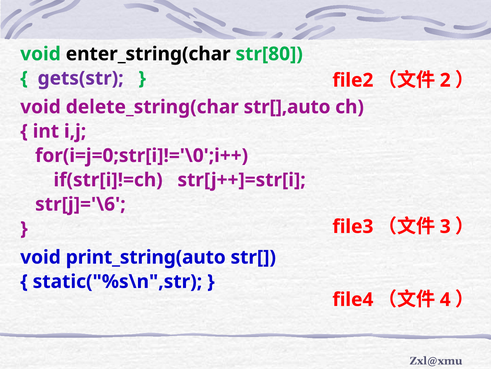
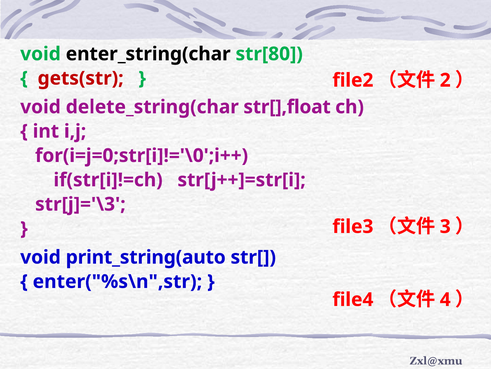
gets(str colour: purple -> red (81, 78)
str[],auto: str[],auto -> str[],float (287, 107)
str[j]='\6: str[j]='\6 -> str[j]='\3 (80, 204)
static("%s\n",str: static("%s\n",str -> enter("%s\n",str (117, 281)
